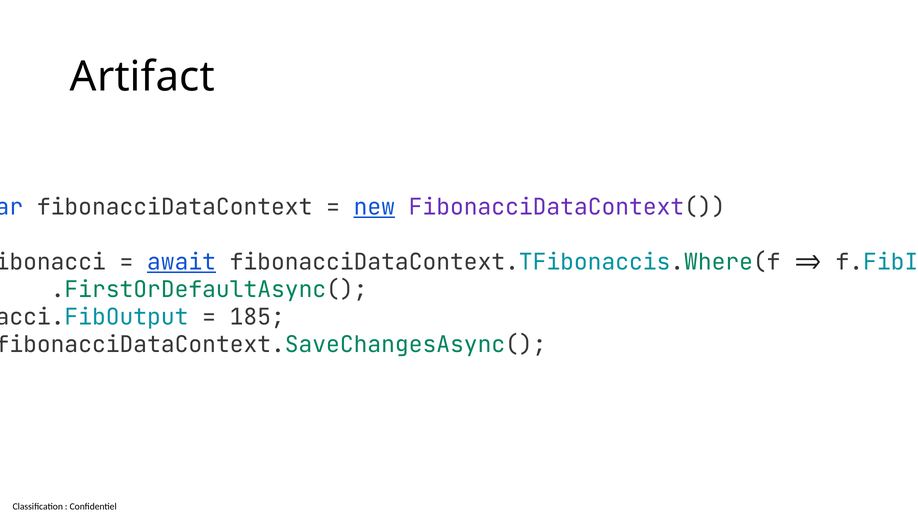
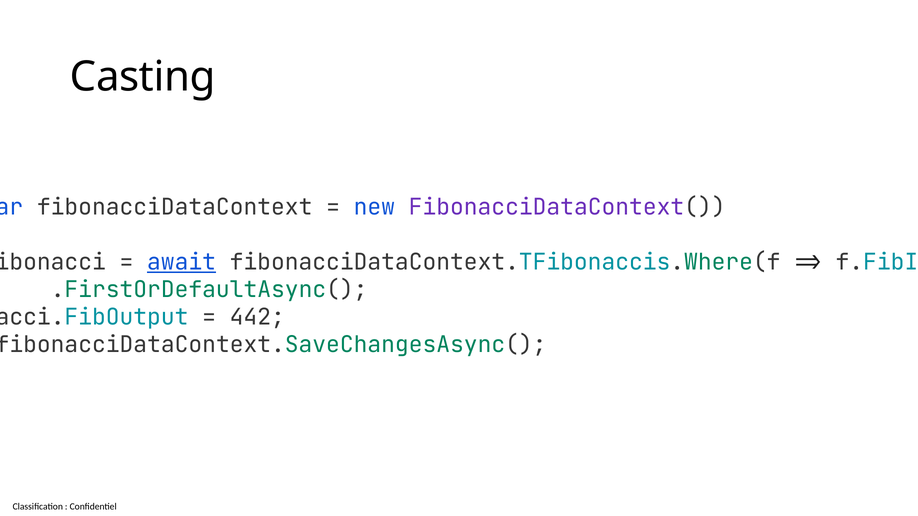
Artifact: Artifact -> Casting (143, 77)
new underline: present -> none (374, 207)
185: 185 -> 442 (257, 318)
